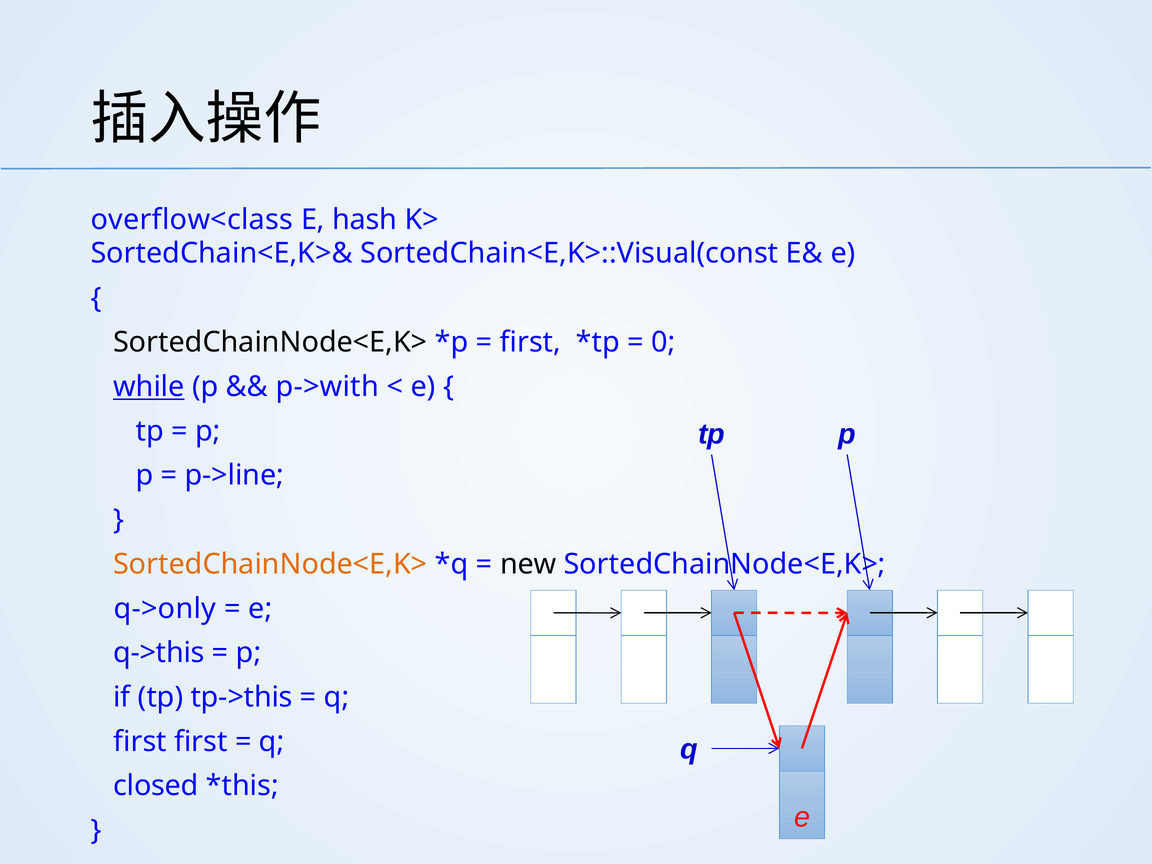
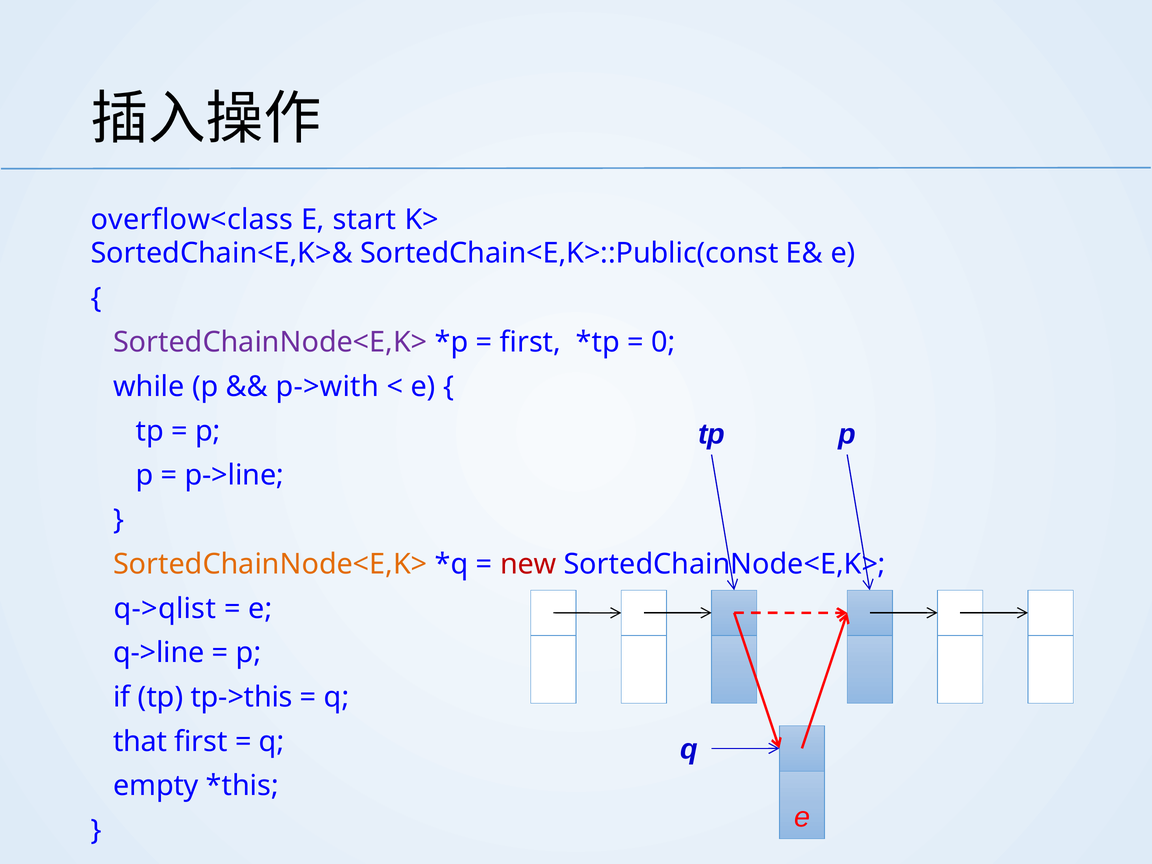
hash: hash -> start (364, 220)
SortedChain<E,K>::Visual(const: SortedChain<E,K>::Visual(const -> SortedChain<E,K>::Public(const (569, 253)
SortedChainNode<E,K> colour: black -> purple (270, 342)
while underline: present -> none (149, 387)
new colour: black -> red (528, 564)
q->only: q->only -> q->qlist (165, 609)
q->this: q->this -> q->line (159, 653)
first: first -> that (140, 742)
closed: closed -> empty (156, 786)
